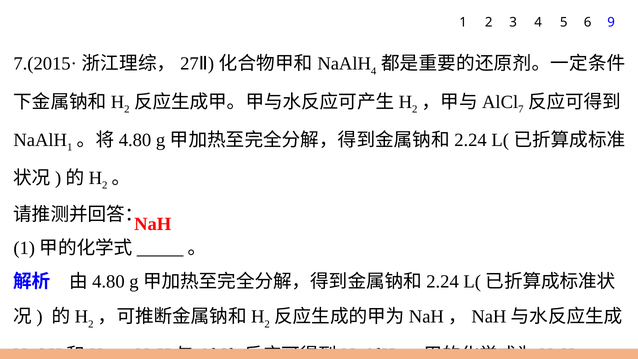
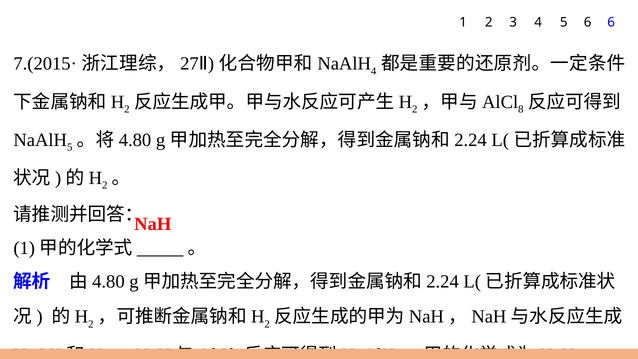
6 9: 9 -> 6 (611, 22)
7: 7 -> 8 (521, 109)
1: 1 -> 5 (70, 147)
